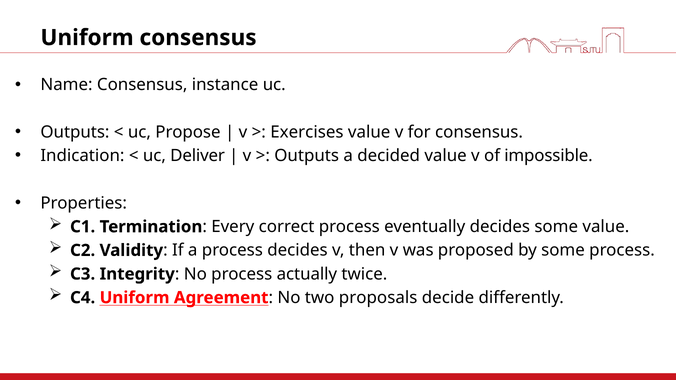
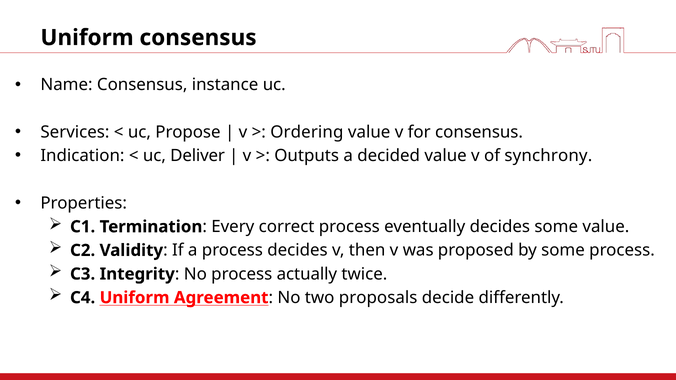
Outputs: Outputs -> Services (75, 132)
Exercises: Exercises -> Ordering (307, 132)
impossible: impossible -> synchrony (548, 156)
